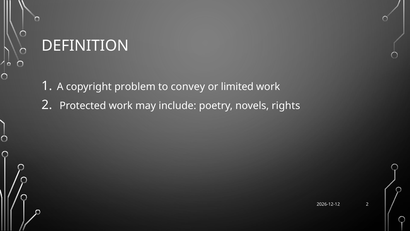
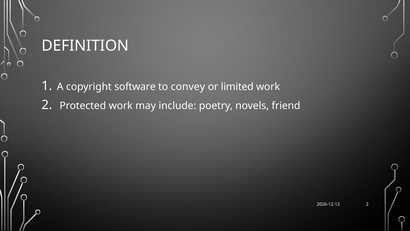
problem: problem -> software (135, 87)
rights: rights -> friend (286, 106)
